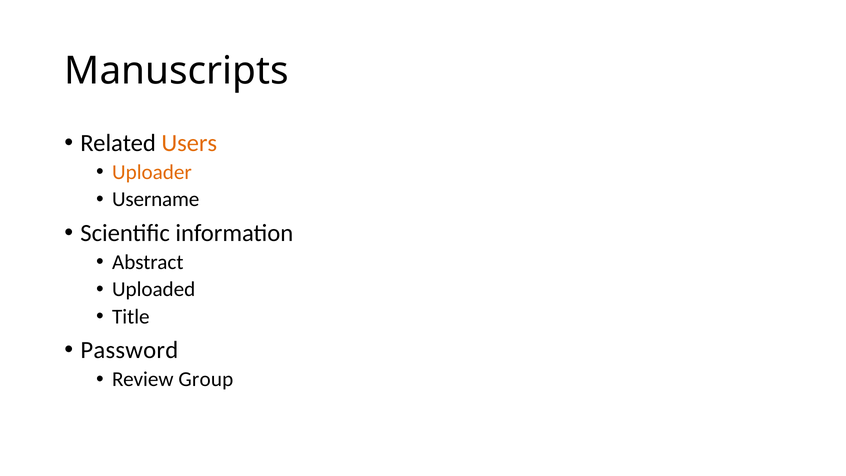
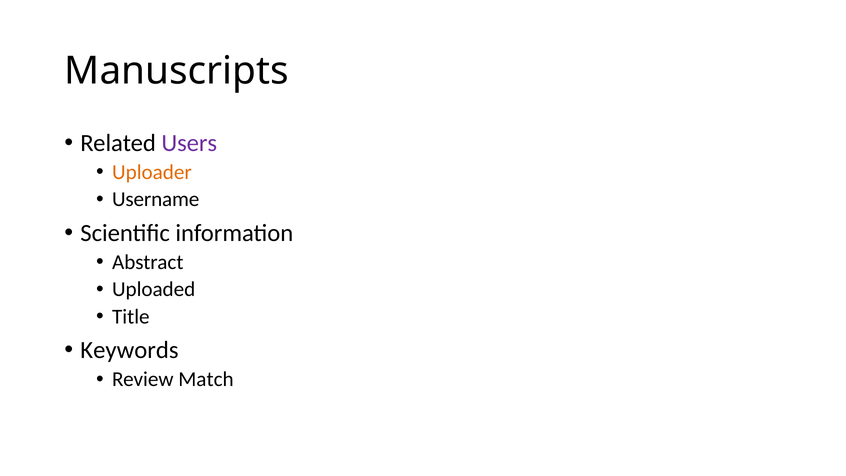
Users colour: orange -> purple (189, 143)
Password: Password -> Keywords (129, 350)
Group: Group -> Match (206, 379)
